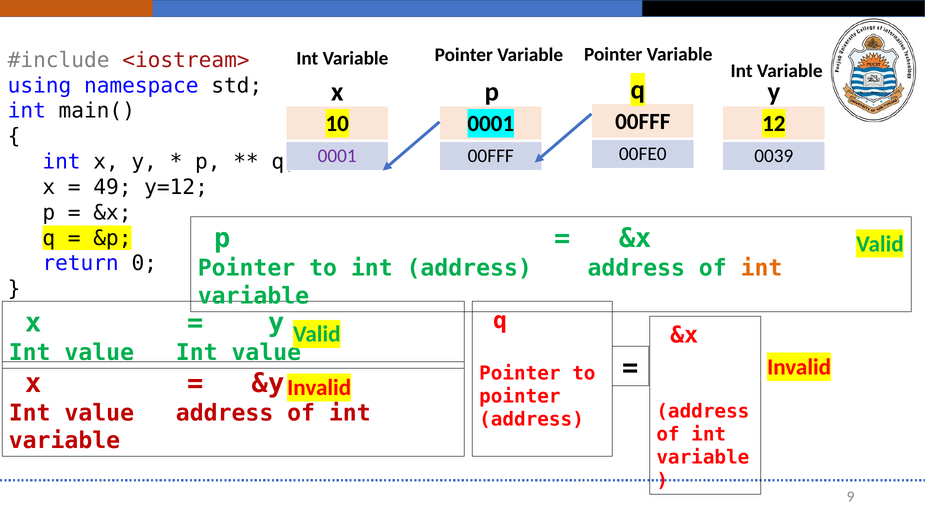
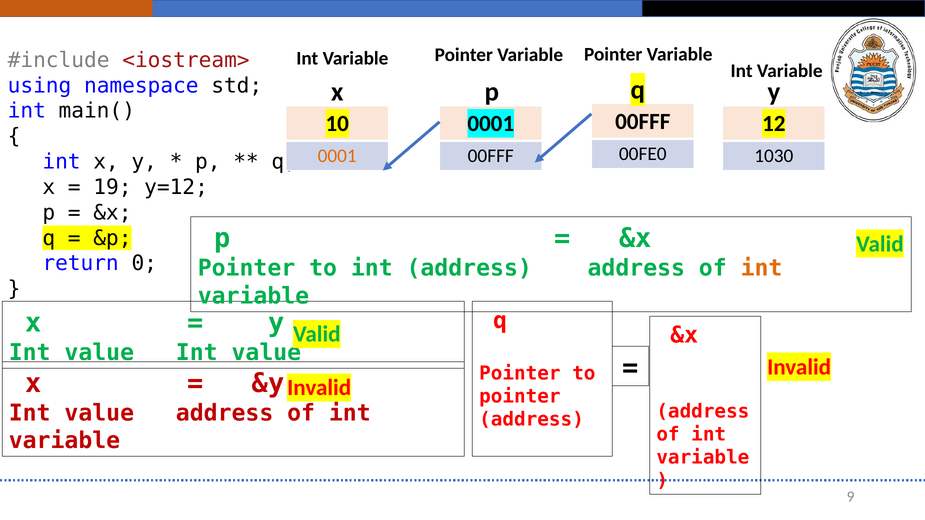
0001 colour: purple -> orange (337, 156)
0039: 0039 -> 1030 (774, 156)
49: 49 -> 19 (112, 187)
